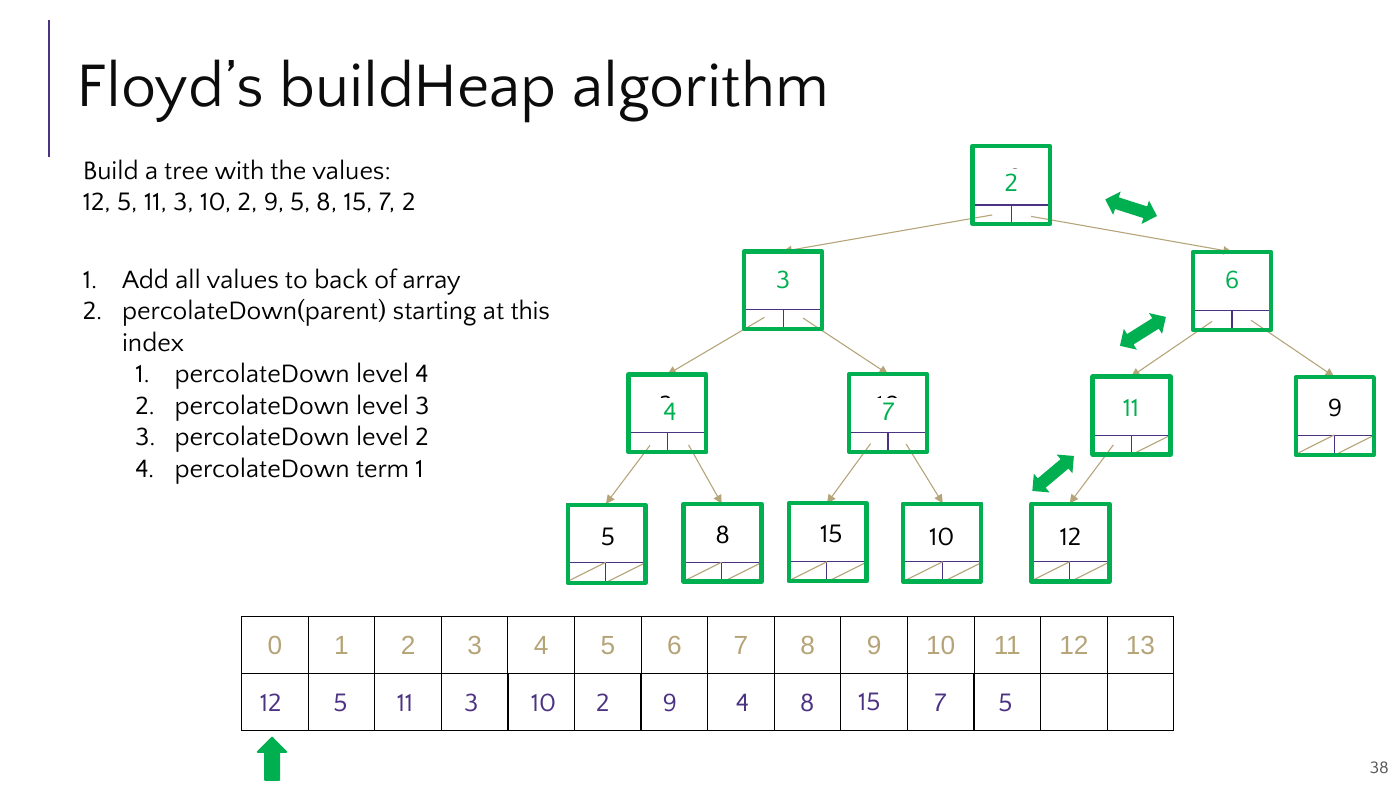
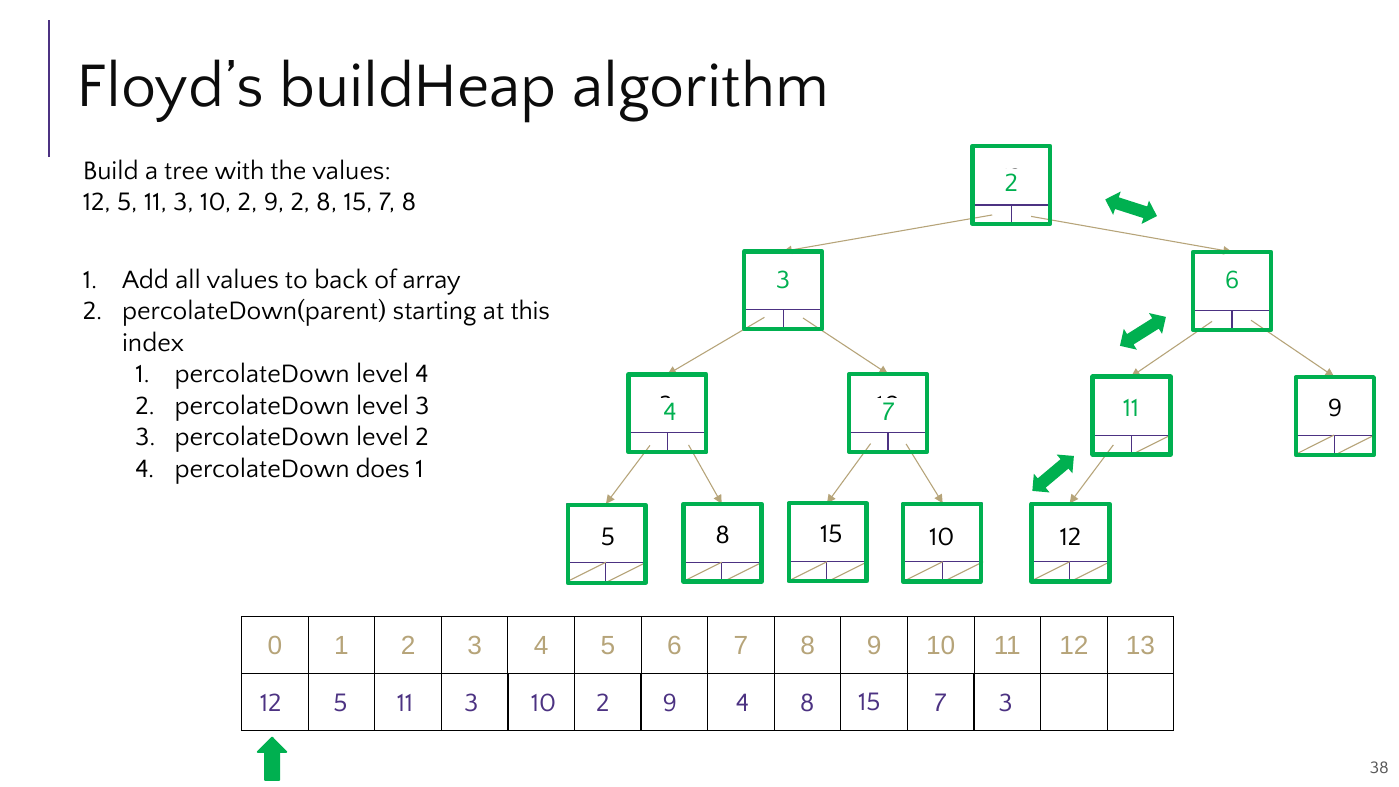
9 5: 5 -> 2 (300, 202)
15 7 2: 2 -> 8 (409, 202)
term: term -> does (383, 469)
7 5: 5 -> 3 (1006, 703)
